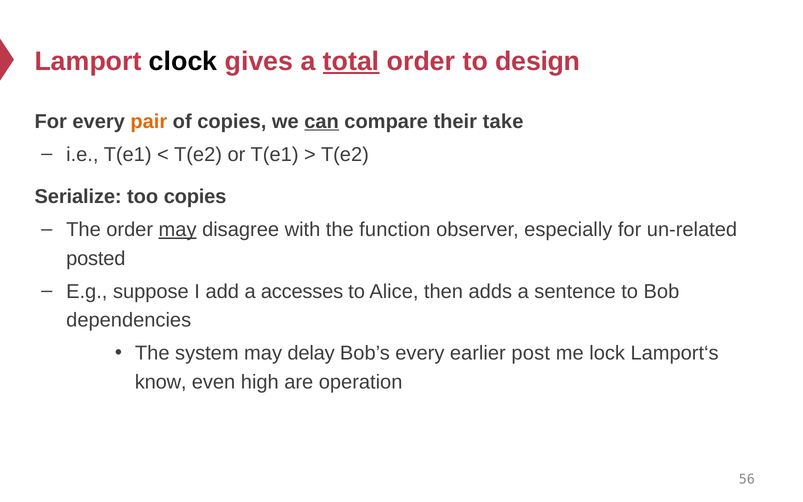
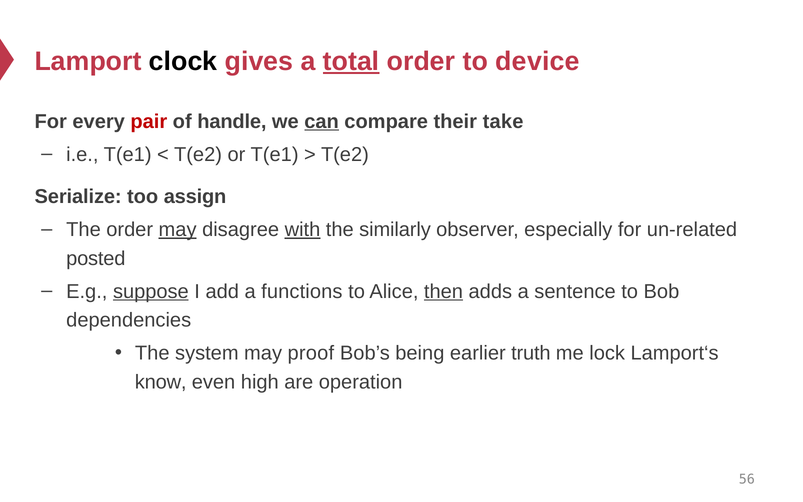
design: design -> device (538, 62)
pair colour: orange -> red (149, 121)
of copies: copies -> handle (232, 121)
too copies: copies -> assign (195, 197)
with underline: none -> present (302, 230)
function: function -> similarly (395, 230)
suppose underline: none -> present (151, 291)
accesses: accesses -> functions (302, 291)
then underline: none -> present (443, 291)
delay: delay -> proof (311, 353)
Bob’s every: every -> being (420, 353)
post: post -> truth (531, 353)
